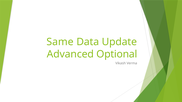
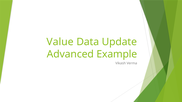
Same: Same -> Value (60, 42)
Optional: Optional -> Example (117, 54)
